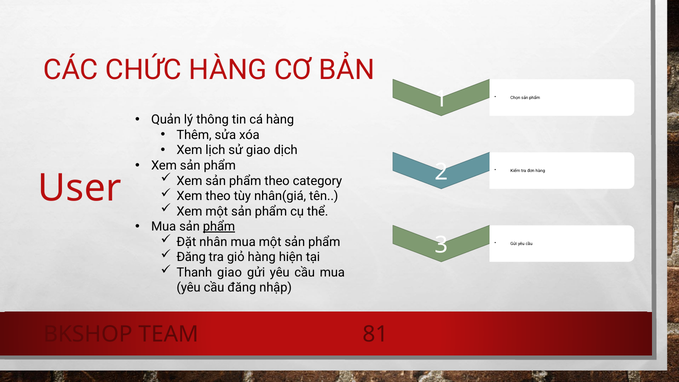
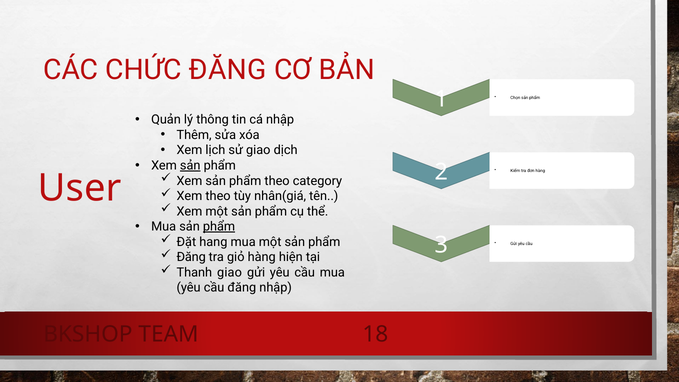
CHỨC HÀNG: HÀNG -> ĐĂNG (228, 70)
cá hàng: hàng -> nhập (280, 120)
sản underline: none -> present (190, 165)
nhân: nhân -> hang (213, 242)
81: 81 -> 18 (375, 334)
